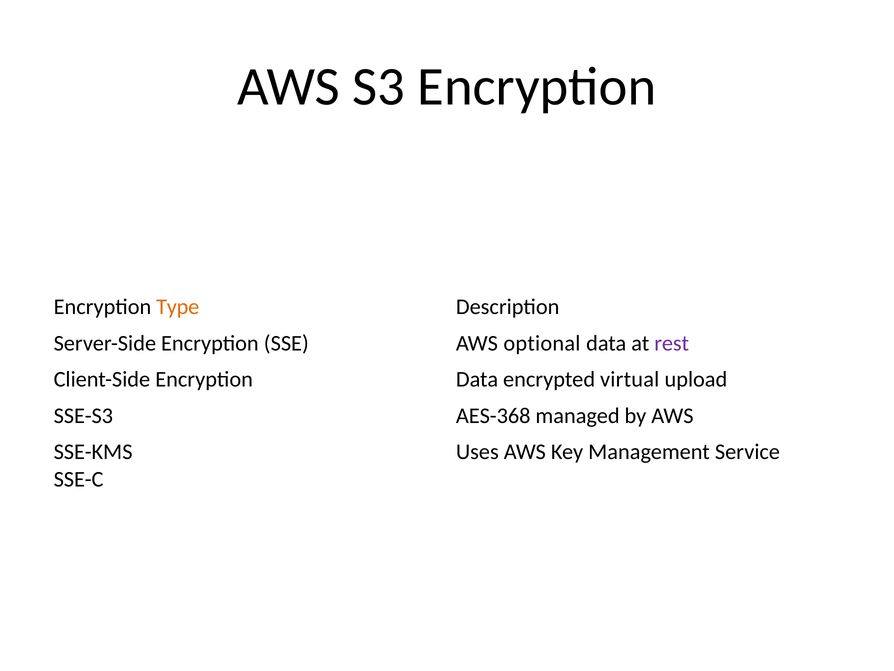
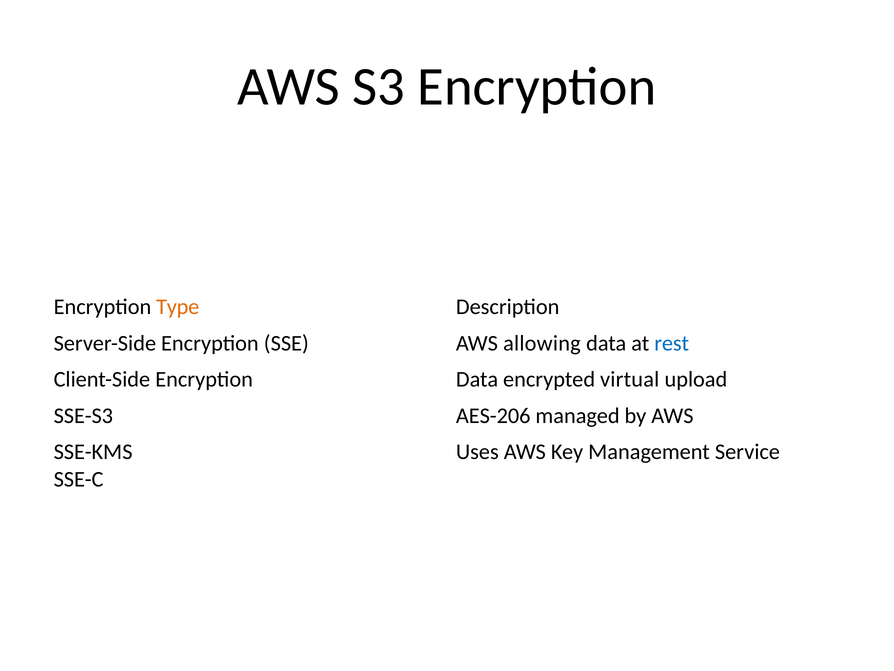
optional: optional -> allowing (542, 343)
rest colour: purple -> blue (672, 343)
AES-368: AES-368 -> AES-206 (493, 415)
